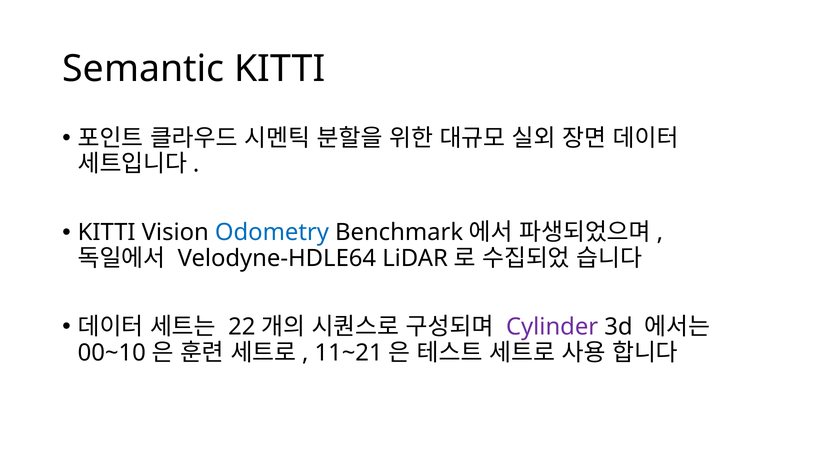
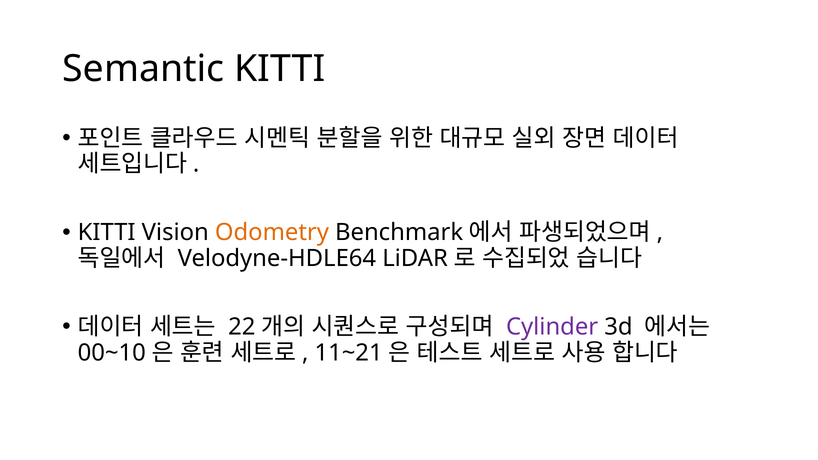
Odometry colour: blue -> orange (272, 233)
